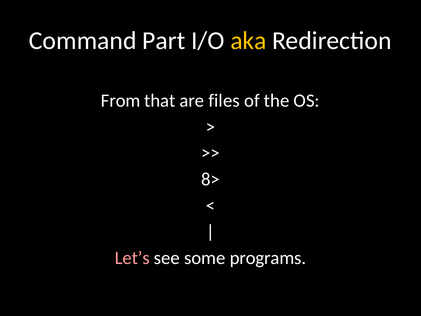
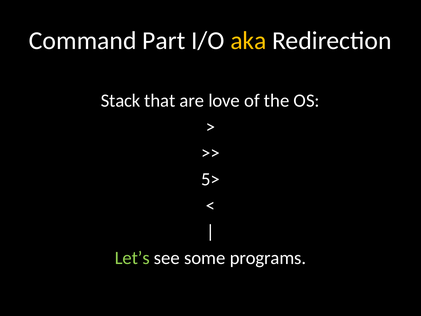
From: From -> Stack (121, 101)
files: files -> love (224, 101)
8>: 8> -> 5> (210, 179)
Let’s colour: pink -> light green (132, 258)
